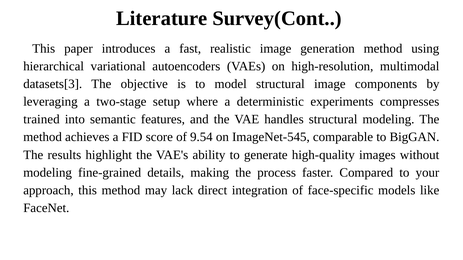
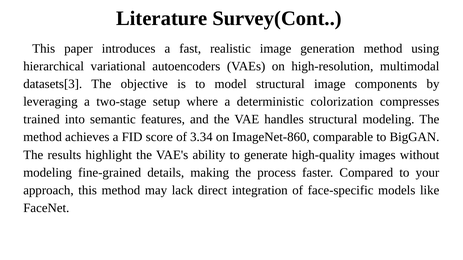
experiments: experiments -> colorization (342, 102)
9.54: 9.54 -> 3.34 (201, 137)
ImageNet-545: ImageNet-545 -> ImageNet-860 (271, 137)
